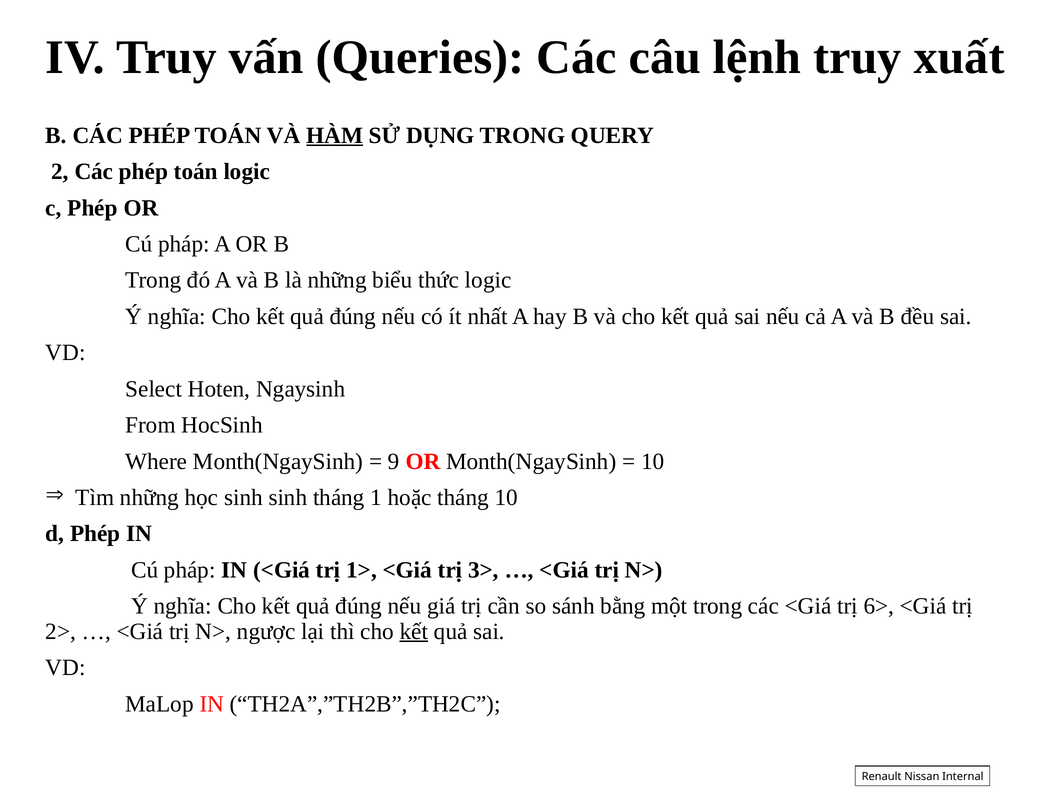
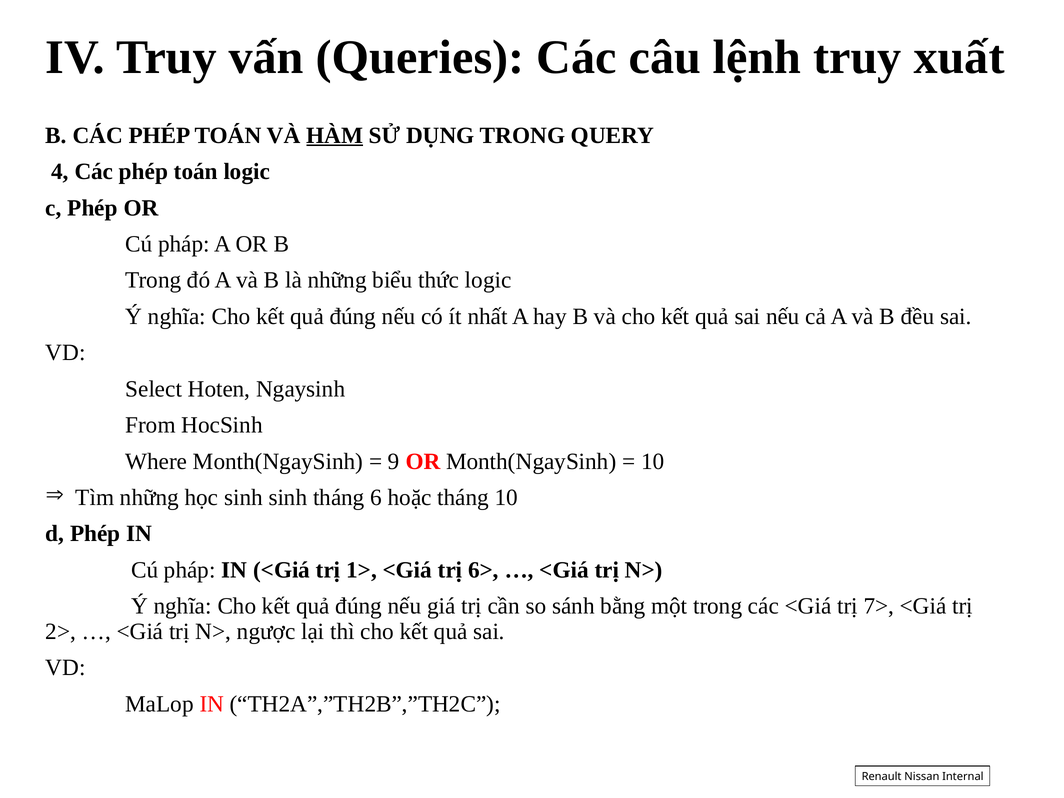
2: 2 -> 4 (60, 172)
1: 1 -> 6 (376, 498)
3>: 3> -> 6> (483, 570)
6>: 6> -> 7> (879, 606)
kết underline: present -> none (414, 631)
